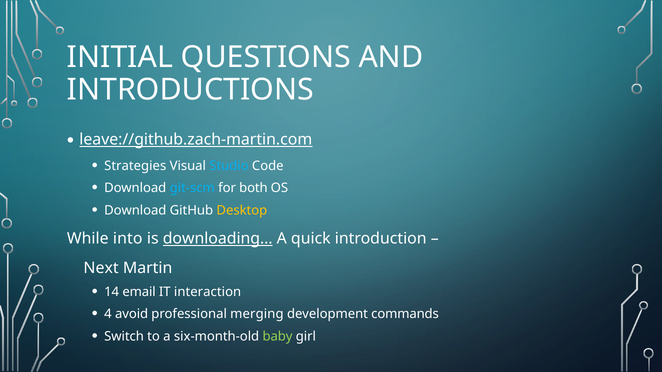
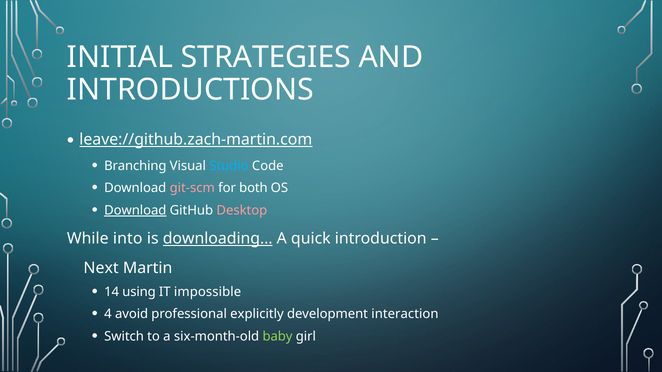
QUESTIONS: QUESTIONS -> STRATEGIES (266, 57)
Strategies: Strategies -> Branching (135, 166)
git-scm colour: light blue -> pink (192, 188)
Download underline: none -> present (135, 210)
Desktop colour: yellow -> pink (242, 210)
email: email -> using (139, 292)
interaction: interaction -> impossible (208, 292)
merging: merging -> explicitly (257, 314)
commands: commands -> interaction (405, 314)
